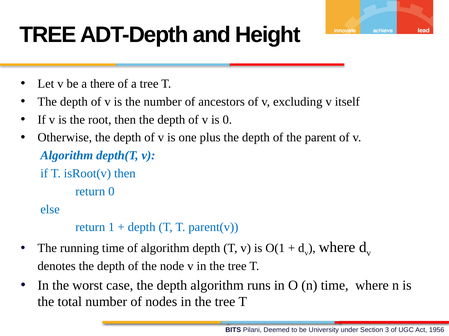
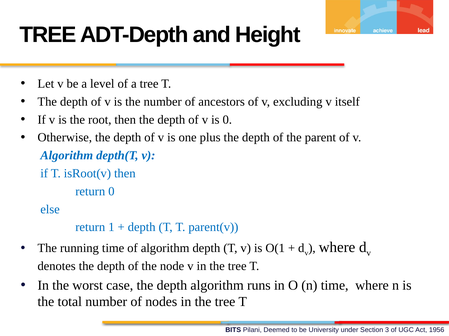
there: there -> level (102, 84)
